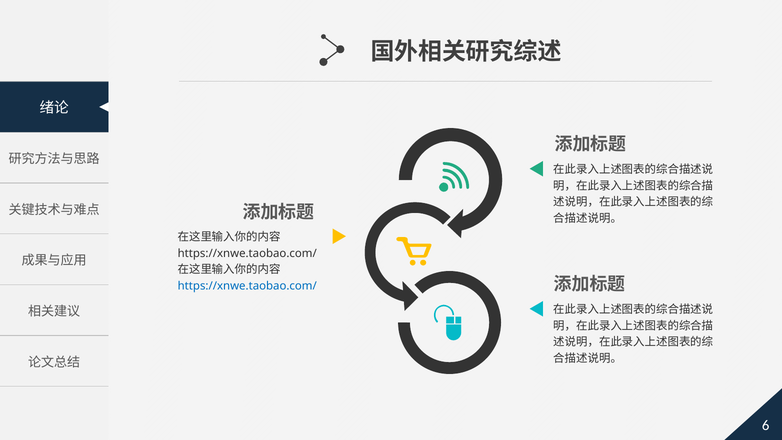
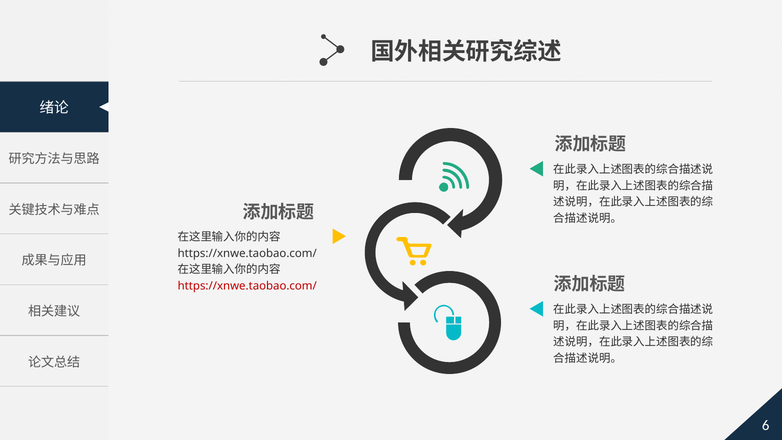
https://xnwe.taobao.com/ colour: blue -> red (247, 286)
